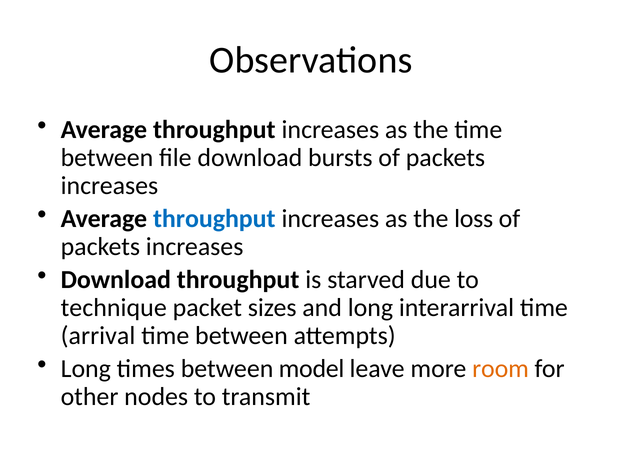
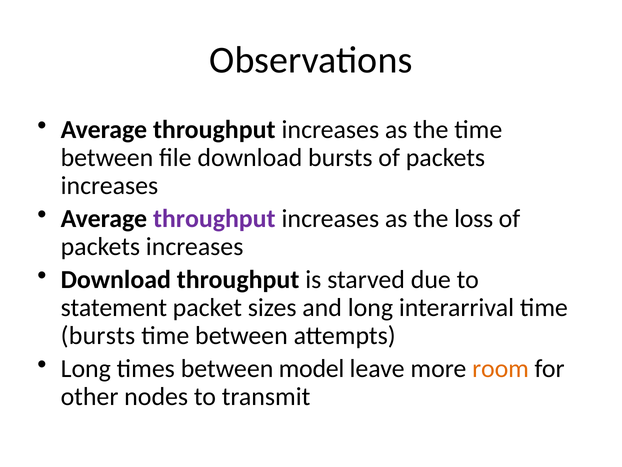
throughput colour: blue -> purple (214, 218)
technique: technique -> statement (114, 307)
arrival: arrival -> bursts (98, 335)
